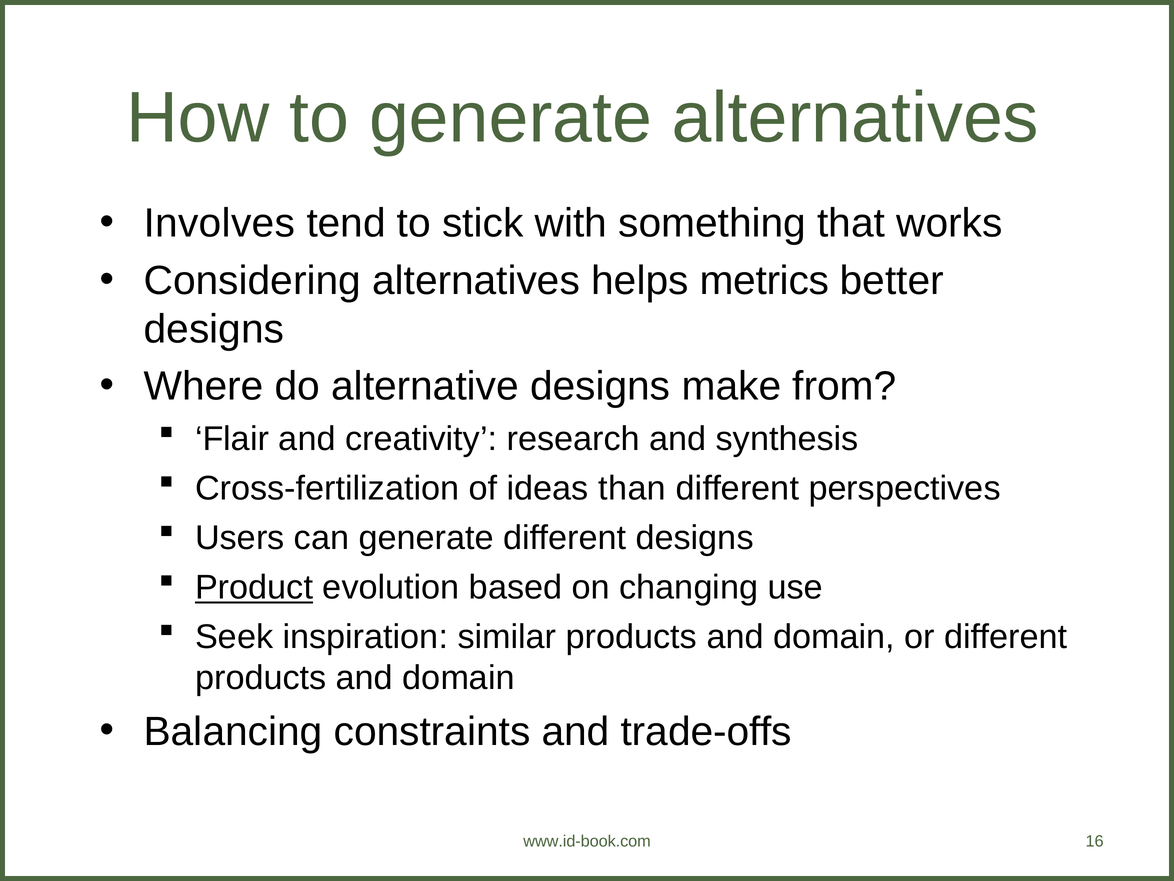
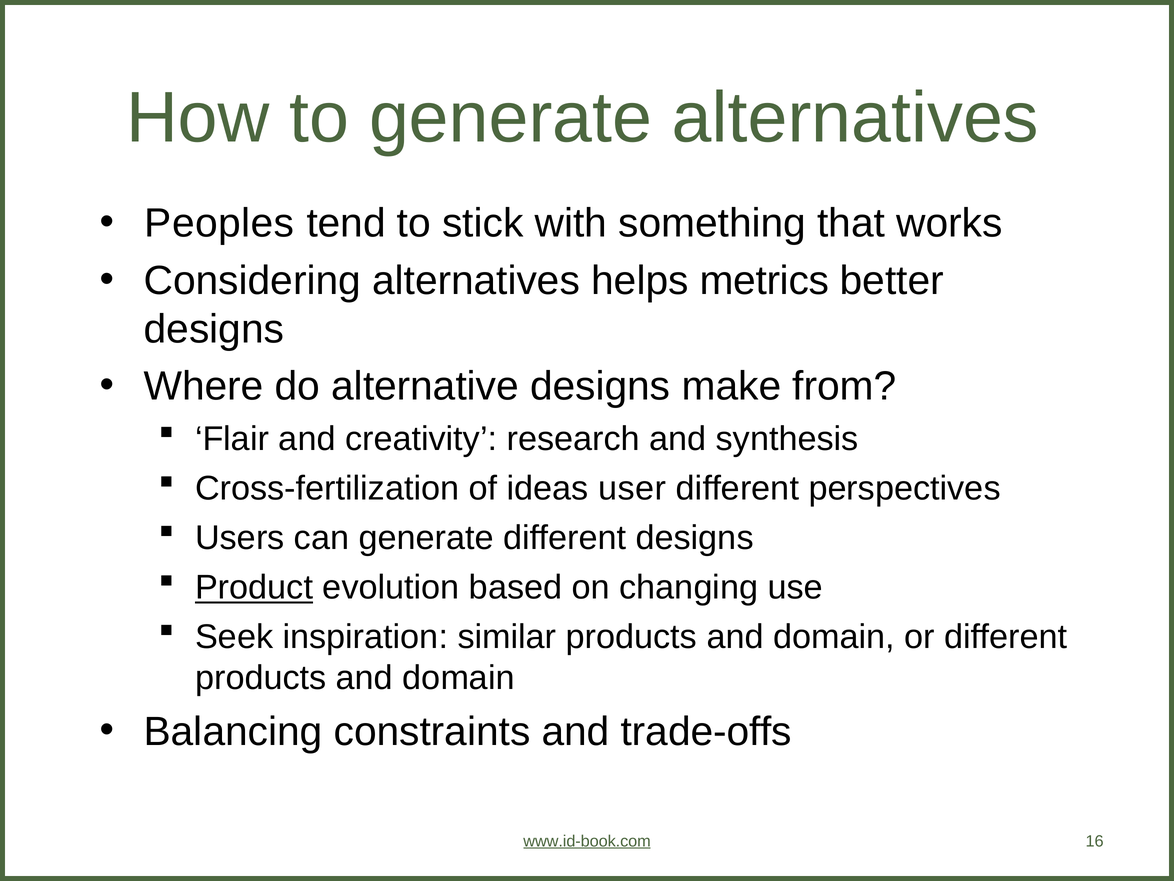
Involves: Involves -> Peoples (219, 223)
than: than -> user (632, 488)
www.id-book.com underline: none -> present (587, 841)
